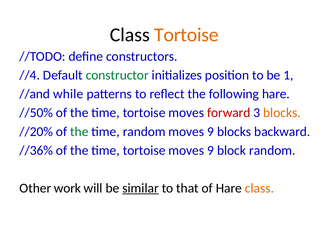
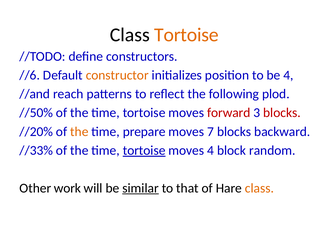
//4: //4 -> //6 (30, 75)
constructor colour: green -> orange (117, 75)
be 1: 1 -> 4 (289, 75)
while: while -> reach (68, 94)
following hare: hare -> plod (276, 94)
blocks colour: orange -> red (282, 113)
the colour: green -> orange (79, 132)
time random: random -> prepare (144, 132)
9: 9 -> 7 (211, 132)
//36%: //36% -> //33% (36, 151)
tortoise underline: none -> present (144, 151)
9: 9 -> 4 (211, 151)
